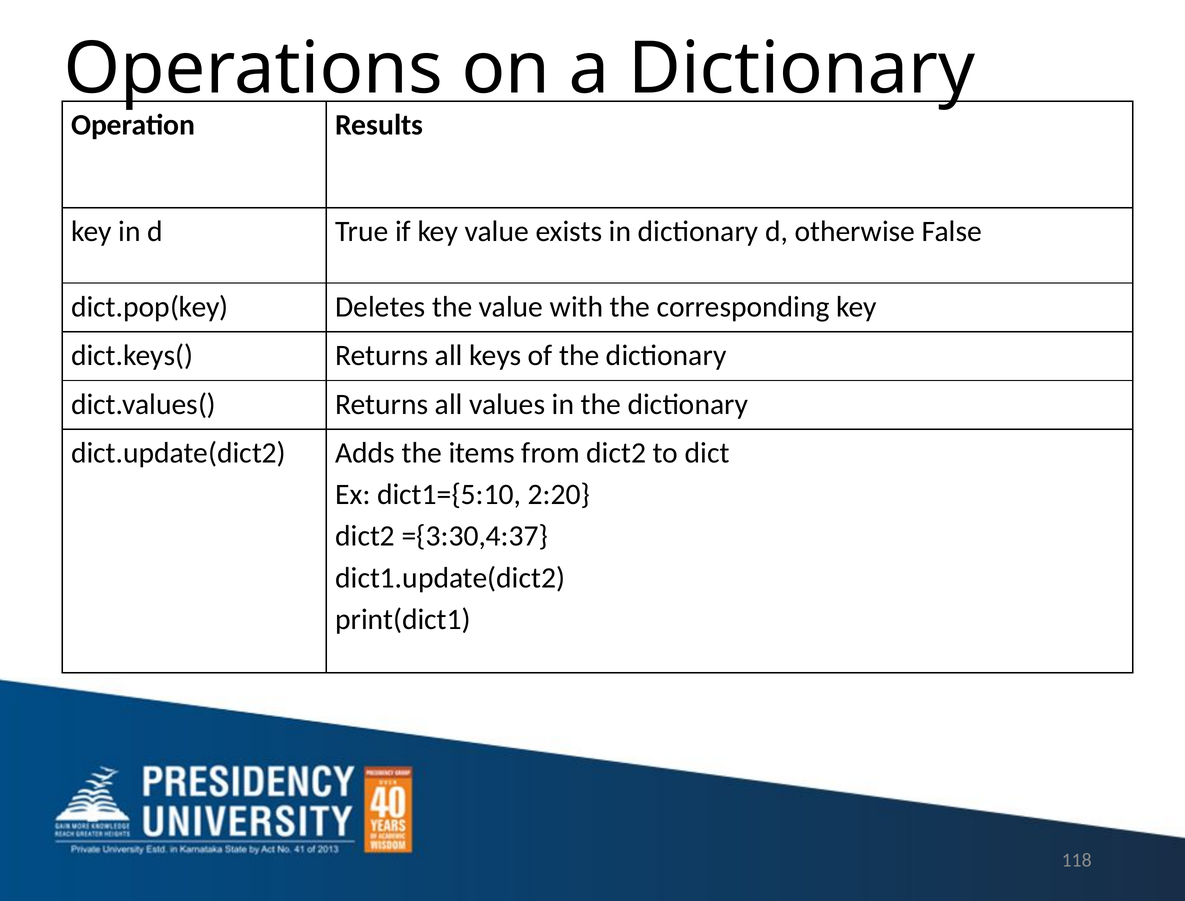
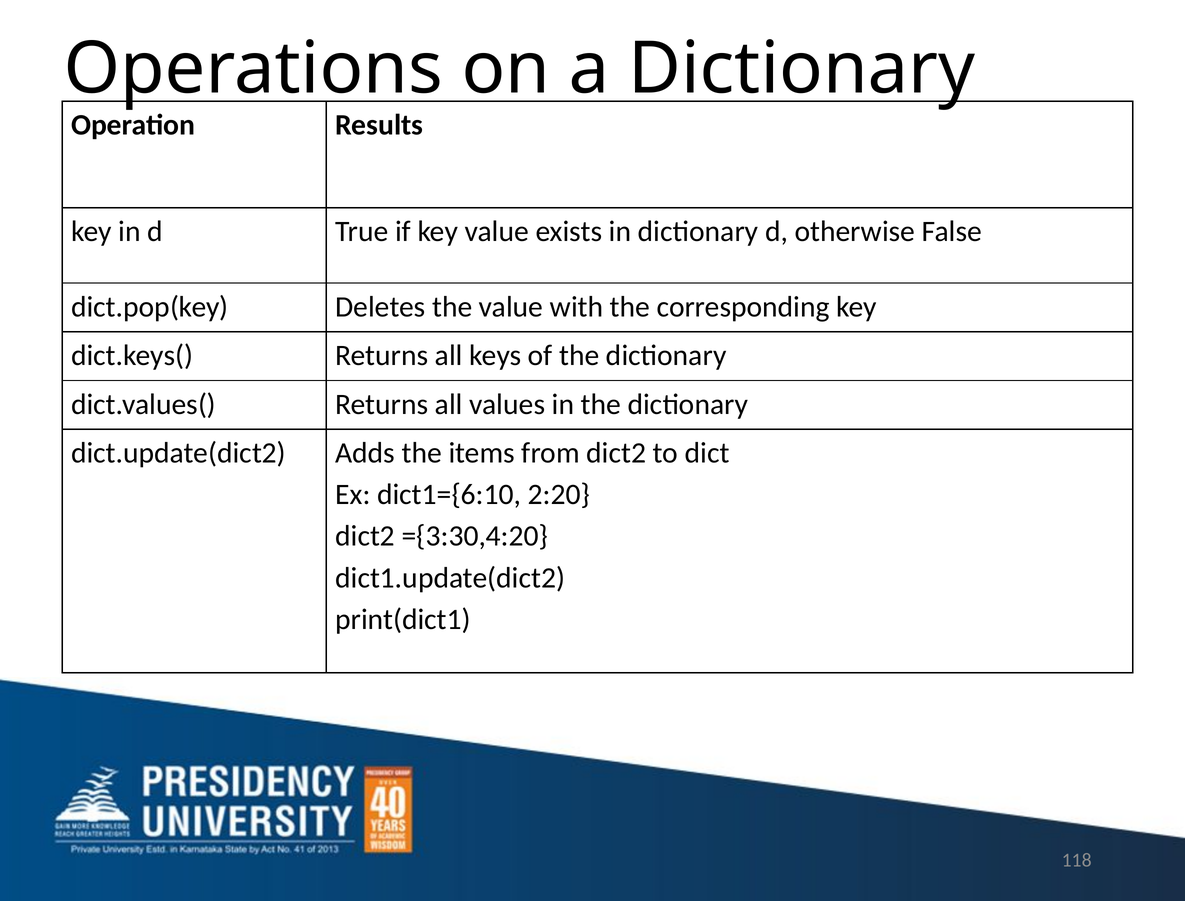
dict1={5:10: dict1={5:10 -> dict1={6:10 (449, 494)
={3:30,4:37: ={3:30,4:37 -> ={3:30,4:20 (475, 536)
